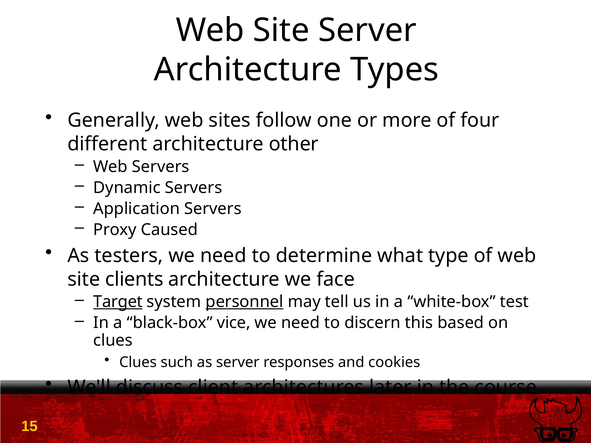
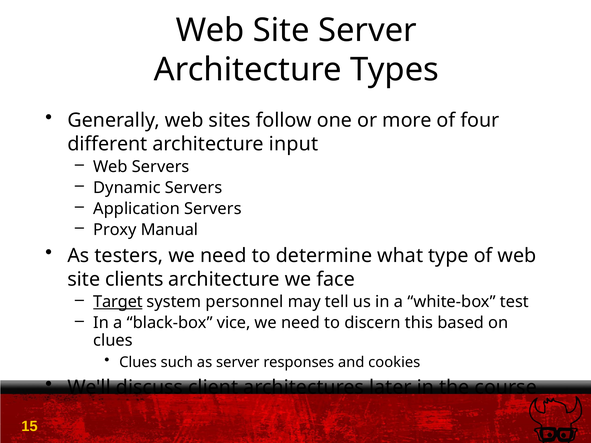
other: other -> input (294, 144)
Caused: Caused -> Manual (169, 230)
personnel underline: present -> none (244, 302)
